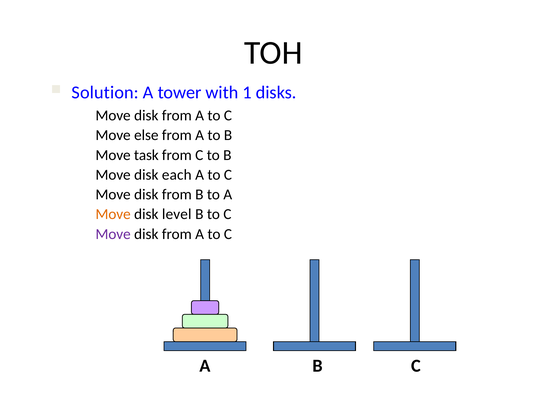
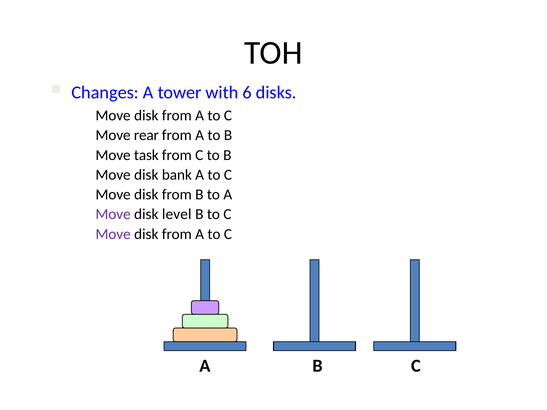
Solution: Solution -> Changes (105, 92)
1: 1 -> 6 (247, 92)
else: else -> rear (146, 135)
each: each -> bank (177, 175)
Move colour: orange -> purple (113, 214)
